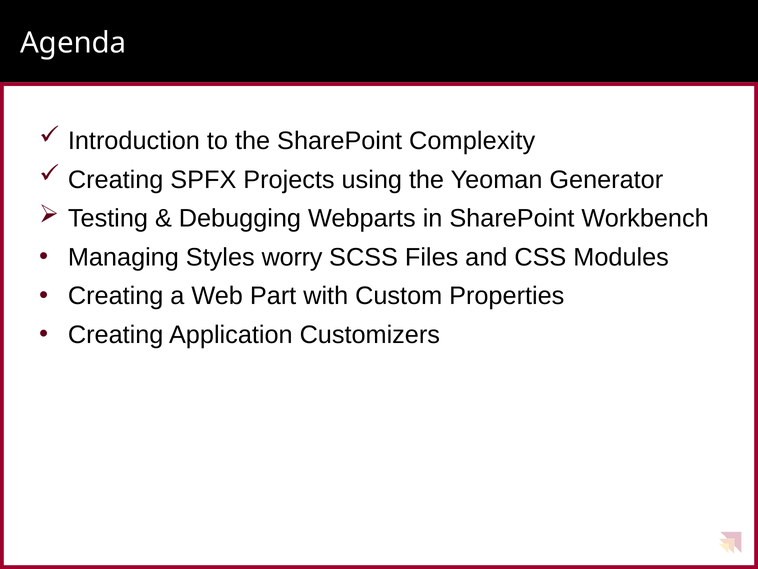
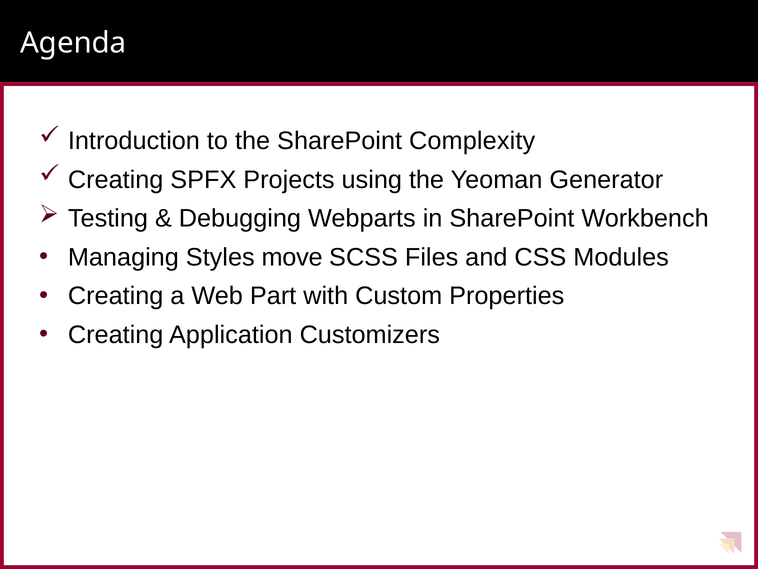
worry: worry -> move (292, 257)
